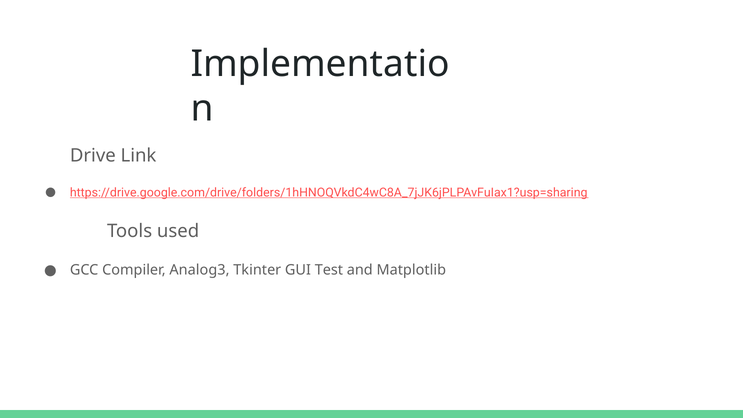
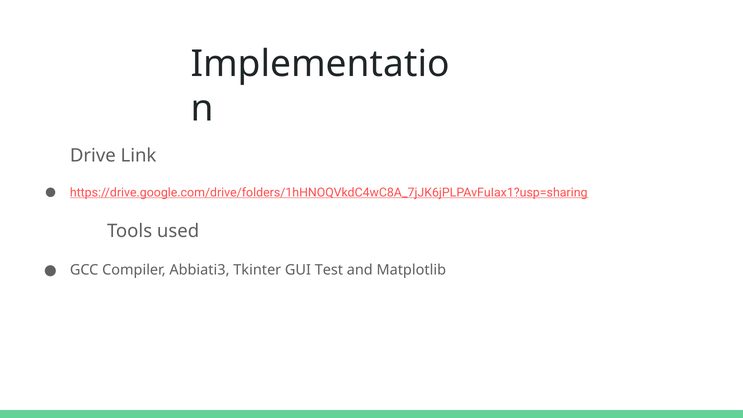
Analog3: Analog3 -> Abbiati3 (199, 270)
